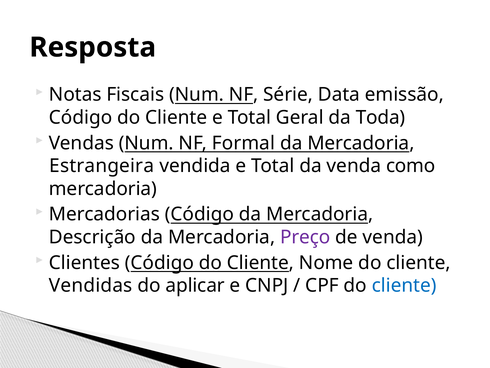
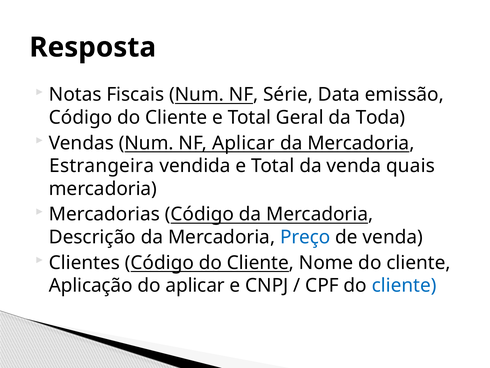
NF Formal: Formal -> Aplicar (243, 143)
como: como -> quais (411, 166)
Preço colour: purple -> blue (305, 237)
Vendidas: Vendidas -> Aplicação (91, 285)
